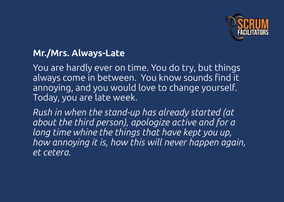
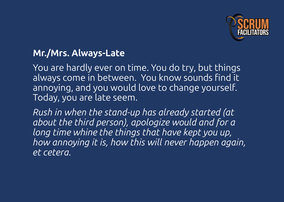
week: week -> seem (125, 98)
apologize active: active -> would (184, 123)
